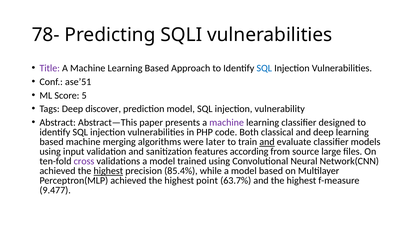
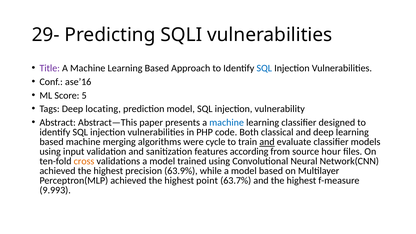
78-: 78- -> 29- (46, 35)
ase’51: ase’51 -> ase’16 (78, 82)
discover: discover -> locating (103, 109)
machine colour: purple -> blue (227, 123)
later: later -> cycle (216, 142)
large: large -> hour (331, 152)
cross colour: purple -> orange (84, 161)
highest underline: present -> none (108, 171)
85.4%: 85.4% -> 63.9% (181, 171)
9.477: 9.477 -> 9.993 (55, 190)
